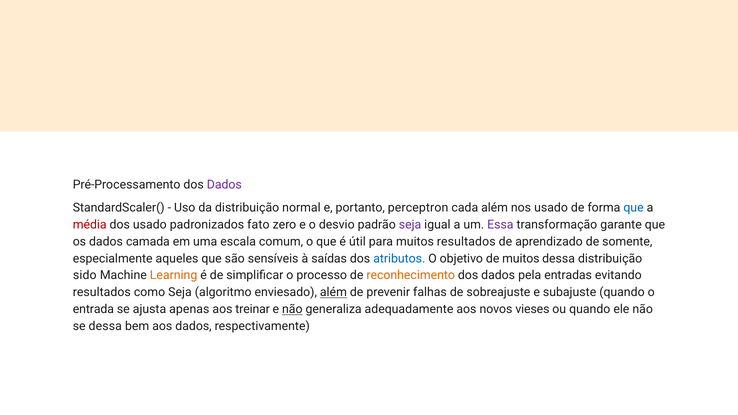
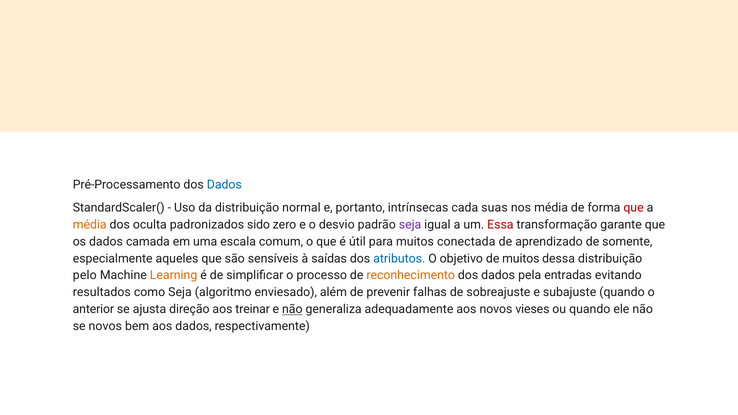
Dados colour: purple -> blue (224, 185)
perceptron: perceptron -> intrínsecas (418, 208)
cada além: além -> suas (494, 208)
nos usado: usado -> média (551, 208)
que colour: blue -> red (634, 208)
média colour: red -> orange (90, 225)
dos usado: usado -> oculta (150, 225)
fato: fato -> sido (258, 225)
Essa colour: purple -> red (500, 225)
muitos resultados: resultados -> conectada (466, 242)
sido: sido -> pelo (85, 276)
além underline: present -> none (333, 292)
entrada: entrada -> anterior (93, 309)
apenas: apenas -> direção (189, 309)
se dessa: dessa -> novos (105, 326)
